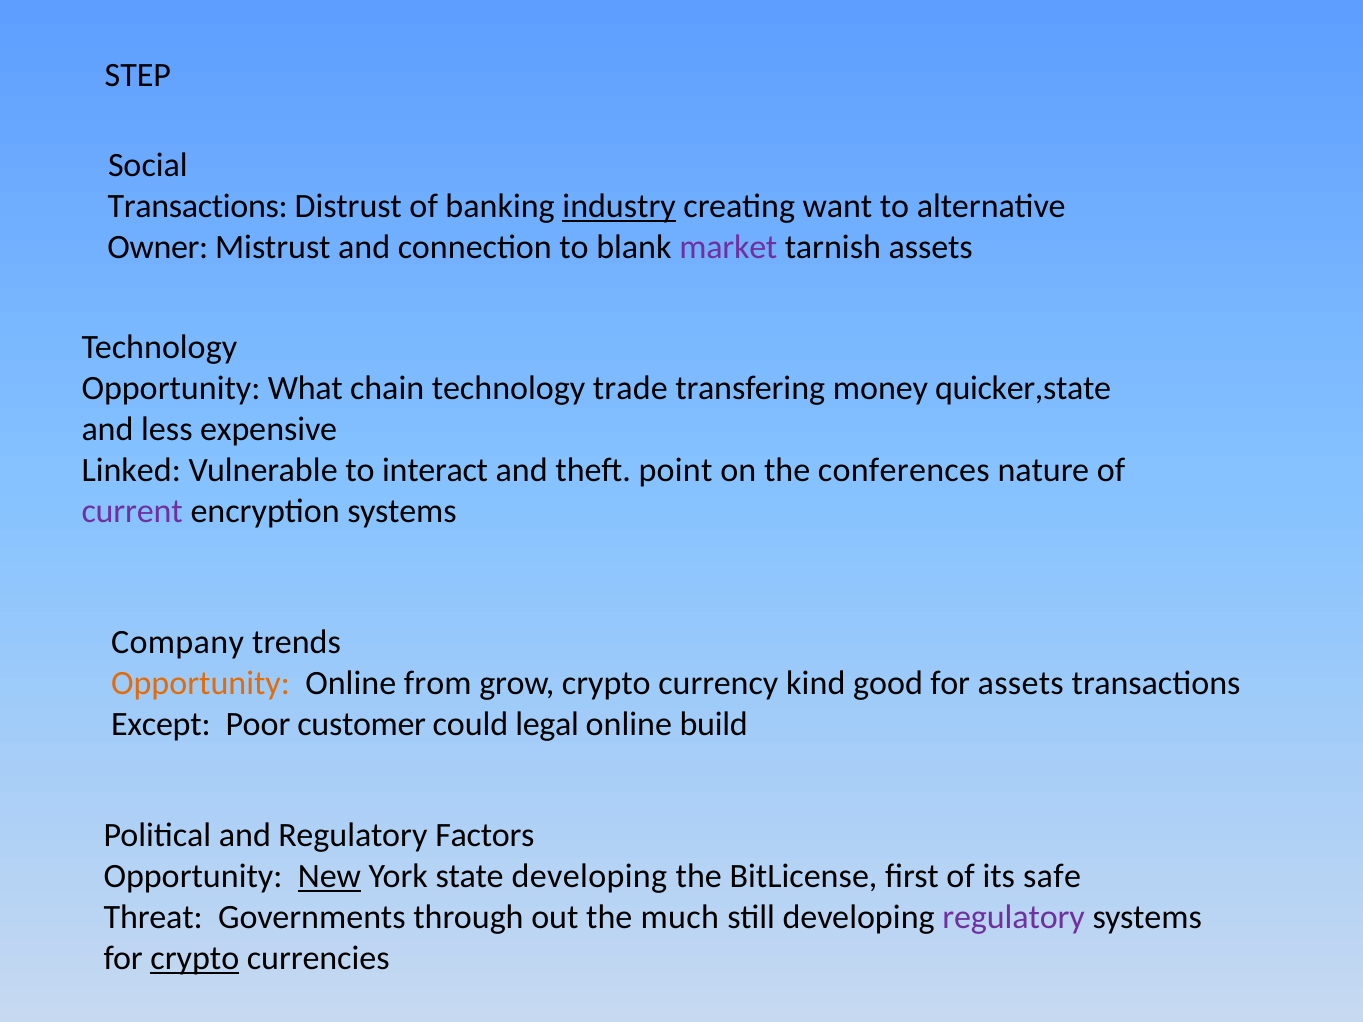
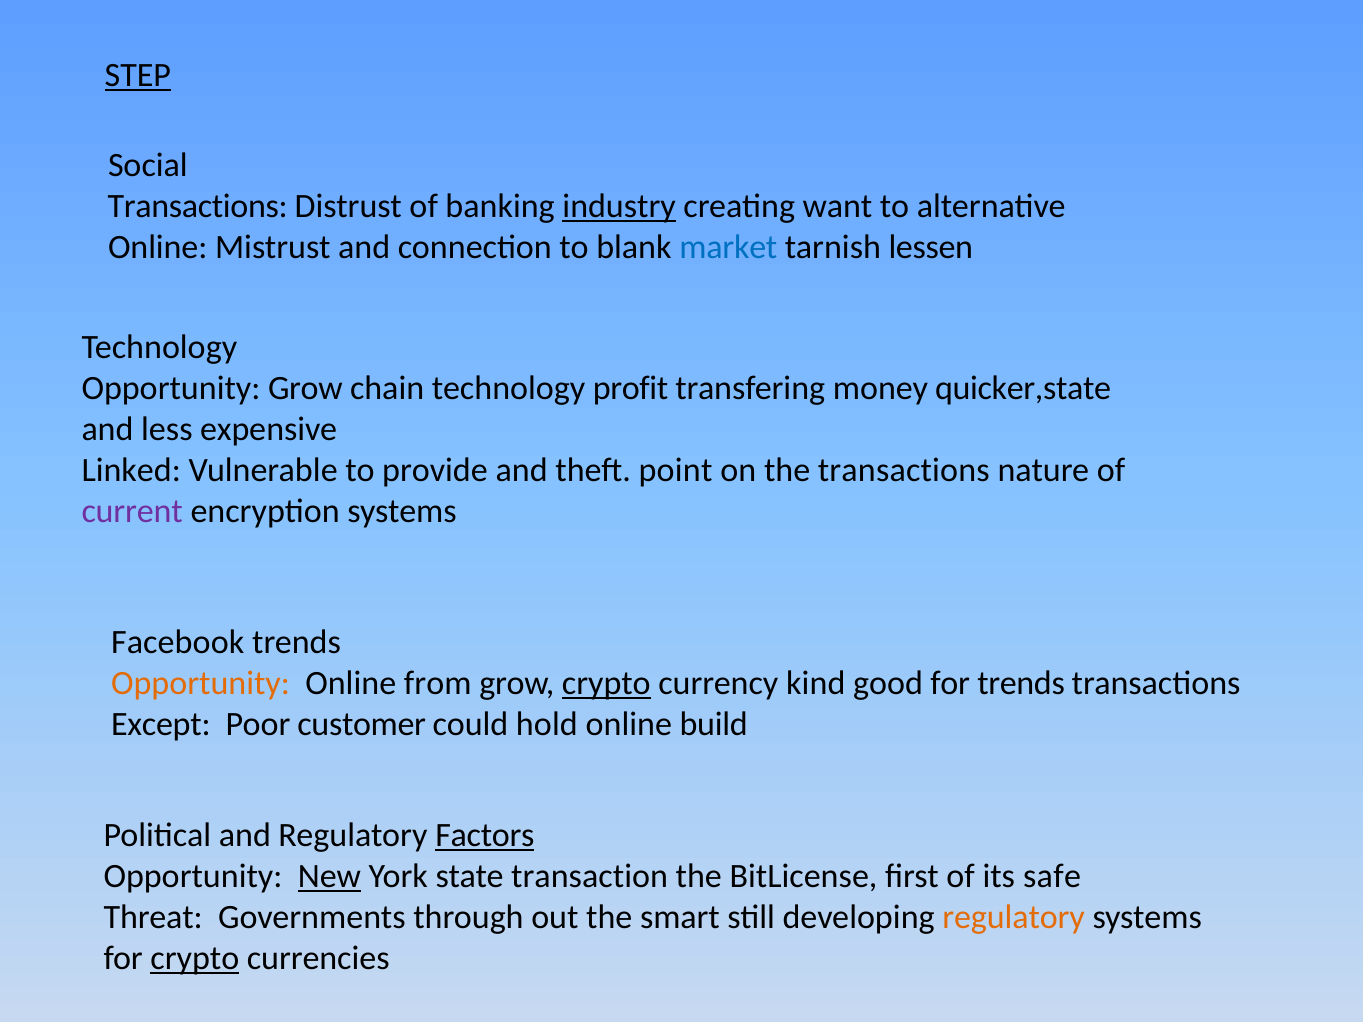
STEP underline: none -> present (138, 75)
Owner: Owner -> Online (158, 248)
market colour: purple -> blue (728, 248)
tarnish assets: assets -> lessen (931, 248)
Opportunity What: What -> Grow (305, 388)
trade: trade -> profit (631, 388)
interact: interact -> provide (435, 470)
the conferences: conferences -> transactions (904, 470)
Company: Company -> Facebook (178, 643)
crypto underline: none -> present (606, 684)
for assets: assets -> trends (1021, 684)
legal: legal -> hold (547, 725)
Factors underline: none -> present (485, 836)
state developing: developing -> transaction (590, 877)
much: much -> smart (680, 918)
regulatory colour: purple -> orange (1014, 918)
